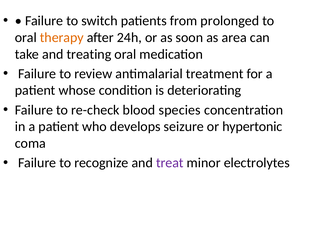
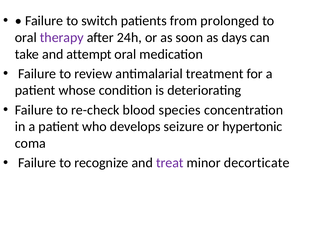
therapy colour: orange -> purple (62, 38)
area: area -> days (234, 38)
treating: treating -> attempt (89, 54)
electrolytes: electrolytes -> decorticate (257, 163)
